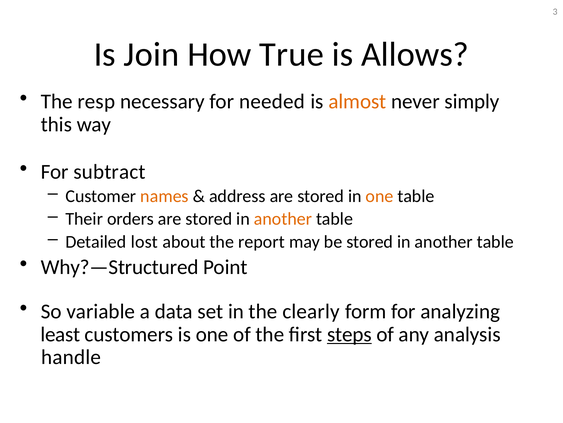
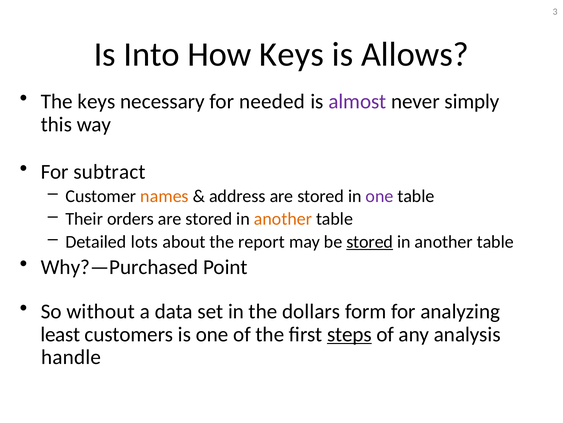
Join: Join -> Into (152, 55)
How True: True -> Keys (292, 55)
The resp: resp -> keys (96, 101)
almost colour: orange -> purple (357, 101)
one colour: orange -> purple (380, 196)
lost: lost -> lots (144, 241)
stored underline: none -> present (370, 241)
Why?—Structured: Why?—Structured -> Why?—Purchased (120, 267)
variable: variable -> without (101, 311)
clearly: clearly -> dollars (311, 311)
